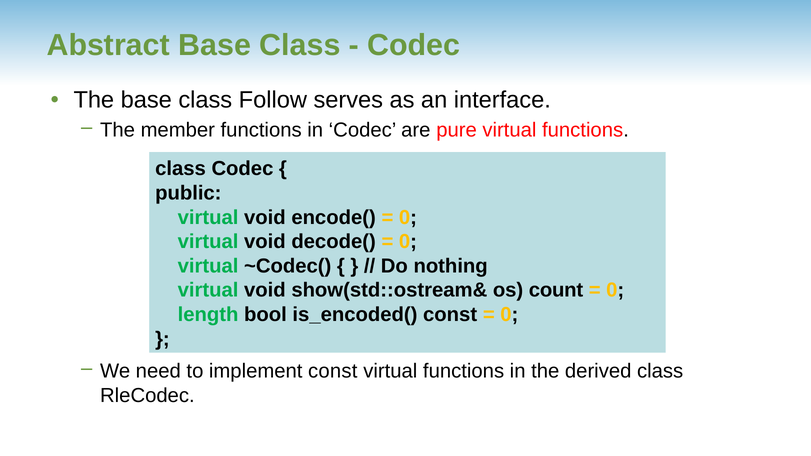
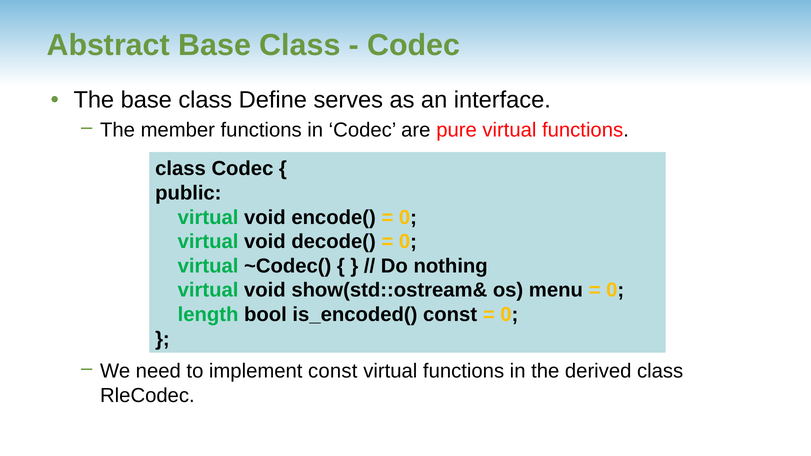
Follow: Follow -> Define (273, 100)
count: count -> menu (556, 290)
